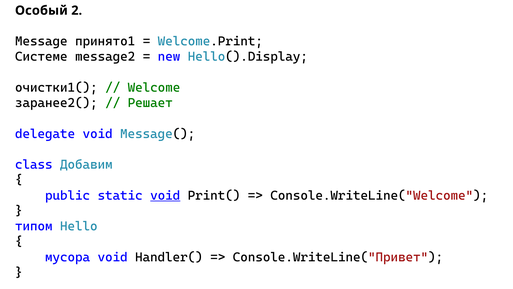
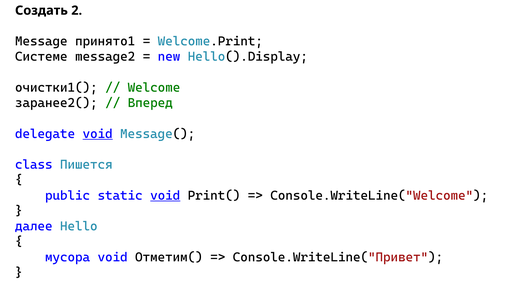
Особый: Особый -> Создать (41, 10)
Решает: Решает -> Вперед (150, 103)
void underline: none -> present (98, 134)
Добавим: Добавим -> Пишется (86, 164)
типом: типом -> далее (34, 226)
Handler(: Handler( -> Отметим( (169, 257)
